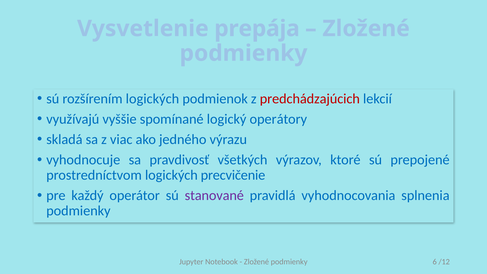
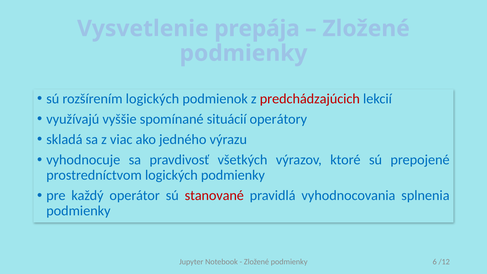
logický: logický -> situácií (227, 119)
logických precvičenie: precvičenie -> podmienky (233, 175)
stanované colour: purple -> red (214, 196)
